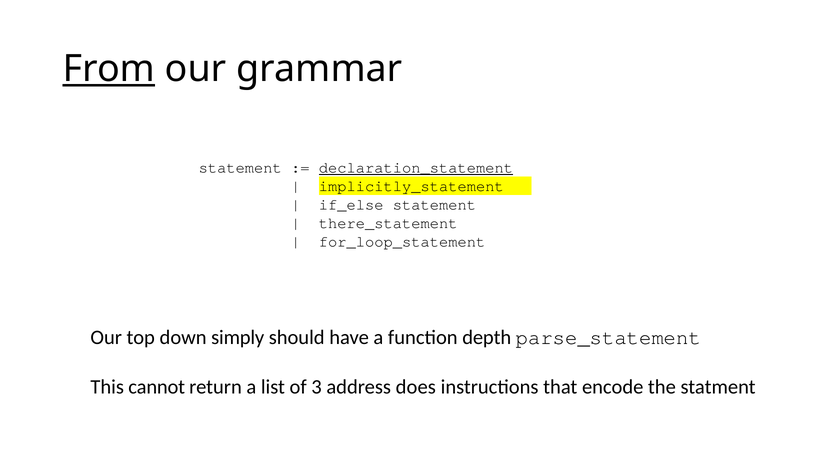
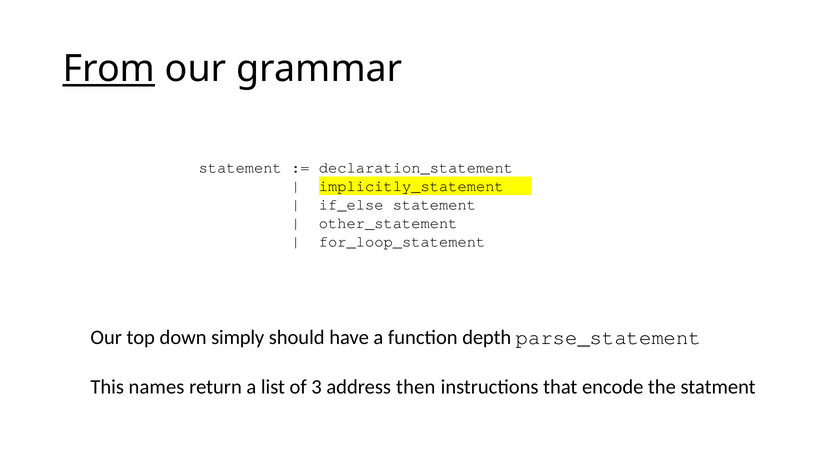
declaration_statement underline: present -> none (416, 168)
there_statement: there_statement -> other_statement (388, 223)
cannot: cannot -> names (157, 387)
does: does -> then (416, 387)
